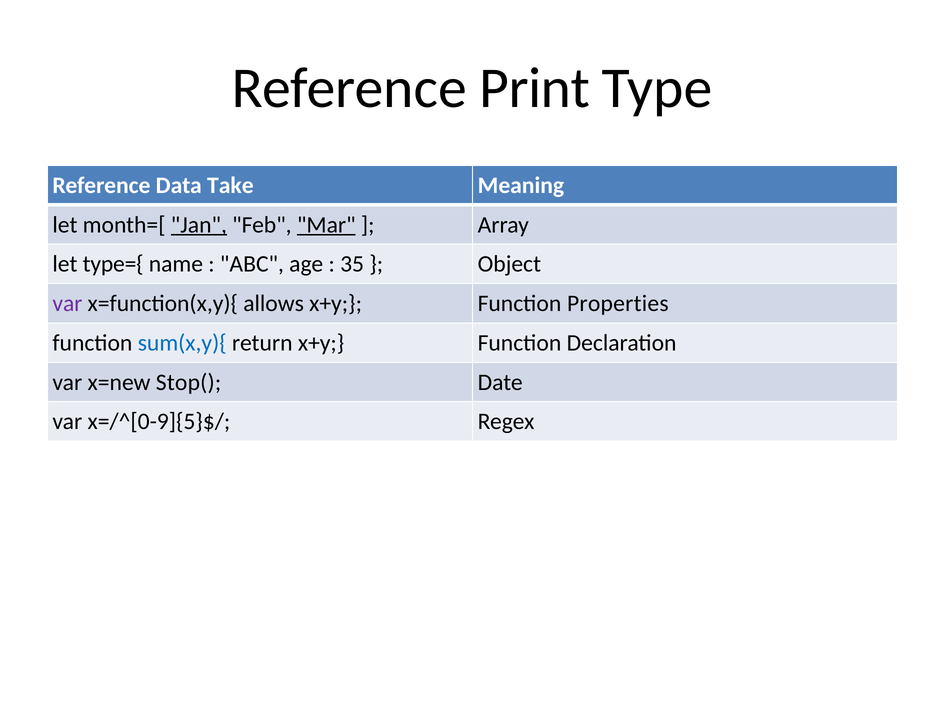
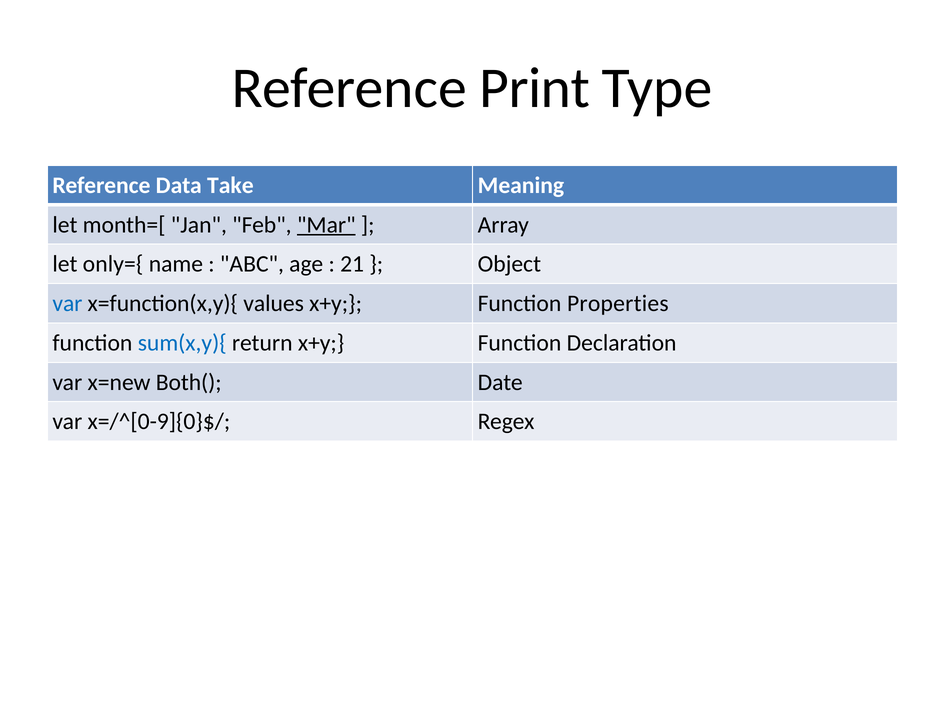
Jan underline: present -> none (199, 225)
type={: type={ -> only={ (113, 264)
35: 35 -> 21 (352, 264)
var colour: purple -> blue (67, 303)
allows: allows -> values (274, 303)
Stop(: Stop( -> Both( (189, 382)
x=/^[0-9]{5}$/: x=/^[0-9]{5}$/ -> x=/^[0-9]{0}$/ (159, 422)
